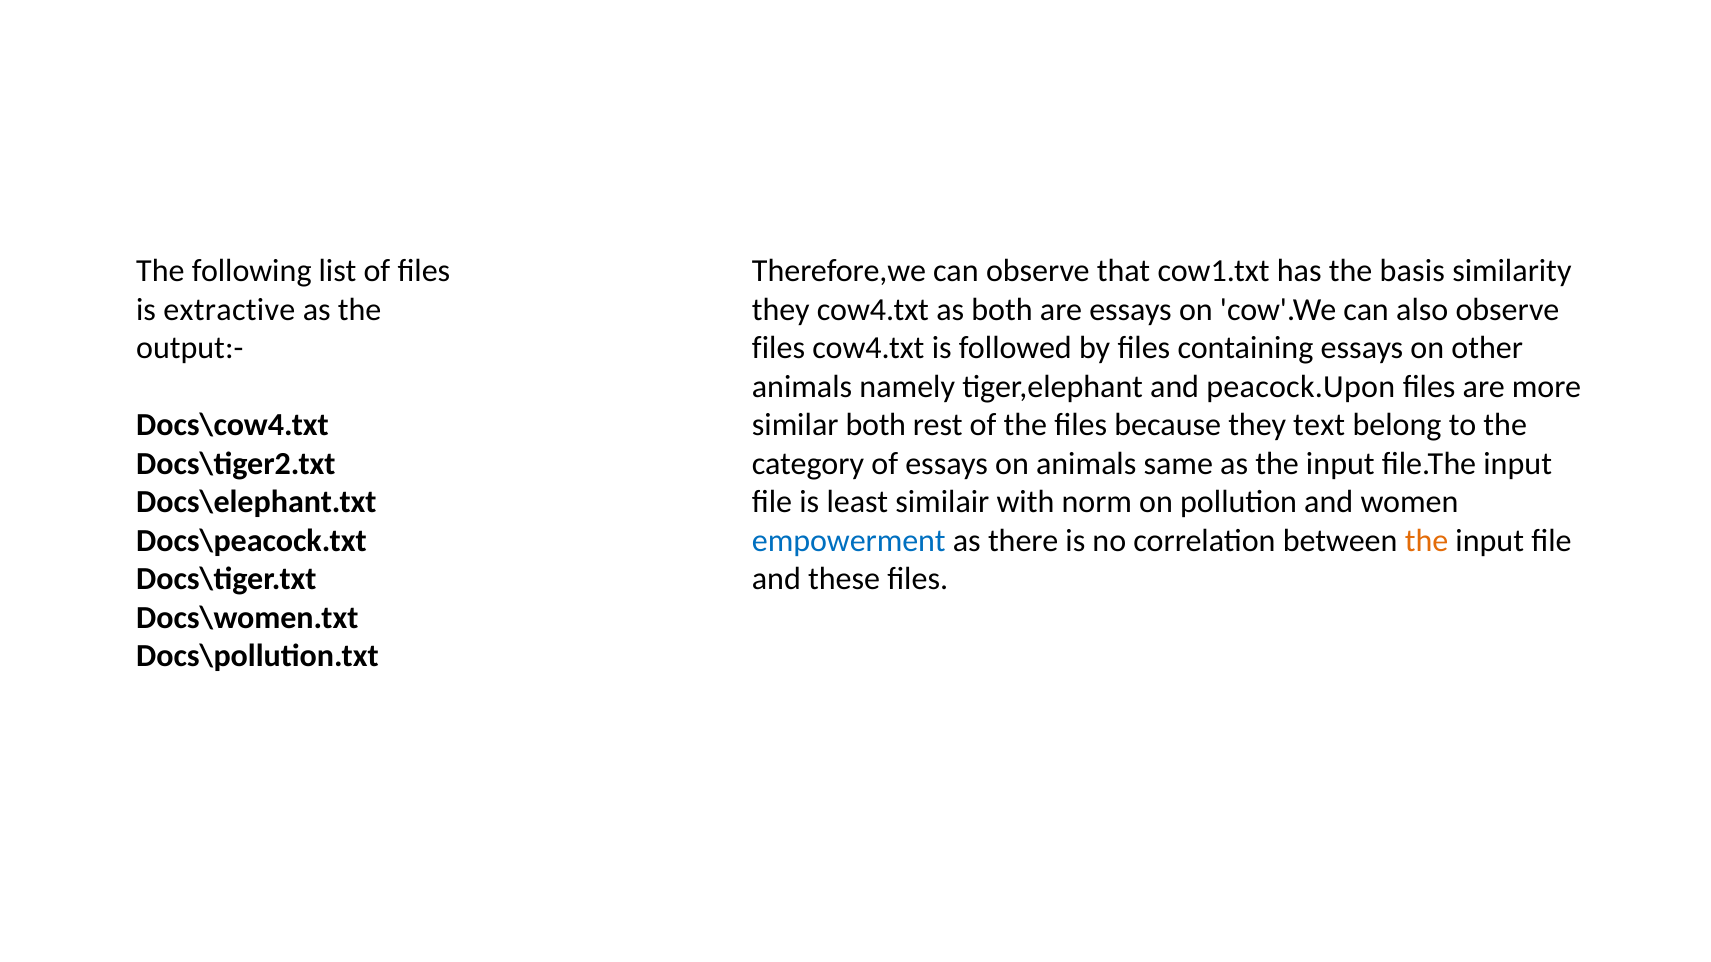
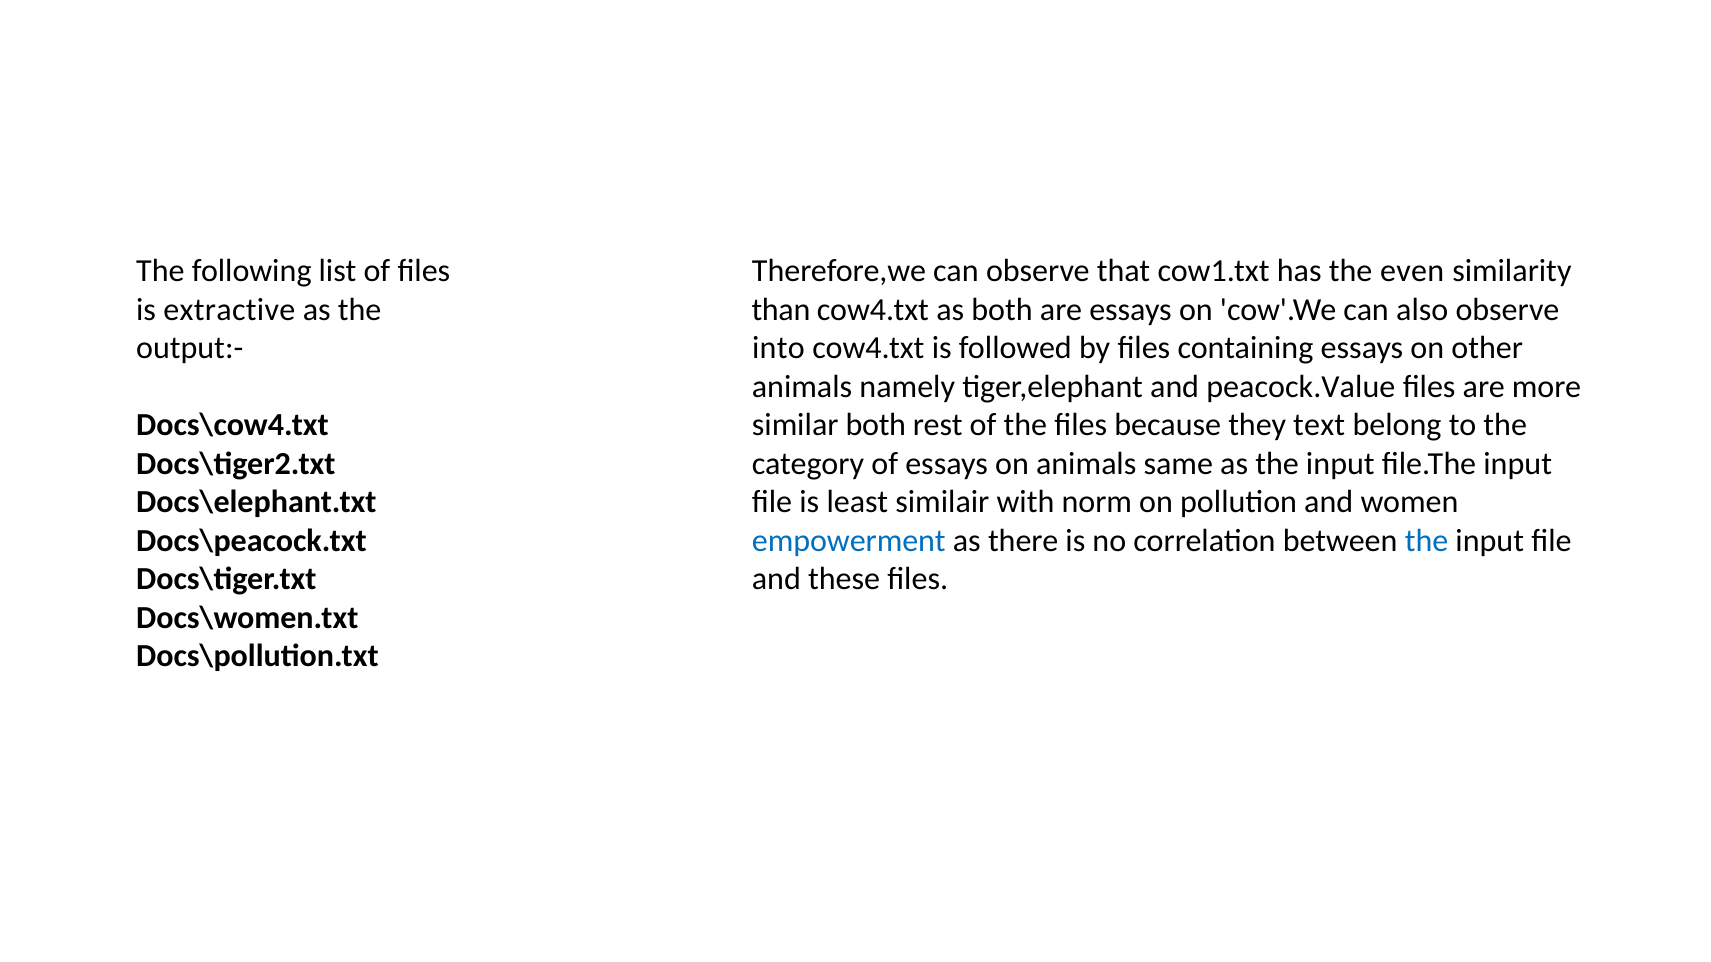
basis: basis -> even (1412, 271)
they: they -> than (781, 310)
files: files -> into (778, 348)
peacock.Upon: peacock.Upon -> peacock.Value (1301, 387)
the colour: orange -> blue (1427, 541)
